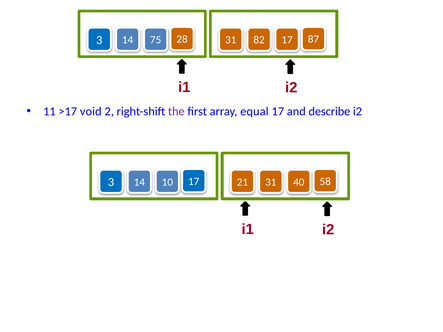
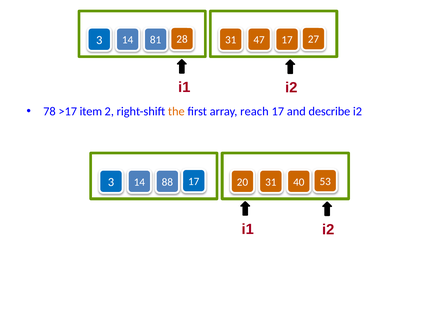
75: 75 -> 81 (156, 40)
82: 82 -> 47 (259, 40)
87: 87 -> 27 (313, 39)
11: 11 -> 78 (49, 112)
void: void -> item (91, 112)
the colour: purple -> orange (176, 112)
equal: equal -> reach (254, 112)
10: 10 -> 88 (167, 182)
21: 21 -> 20 (242, 182)
58: 58 -> 53 (325, 182)
